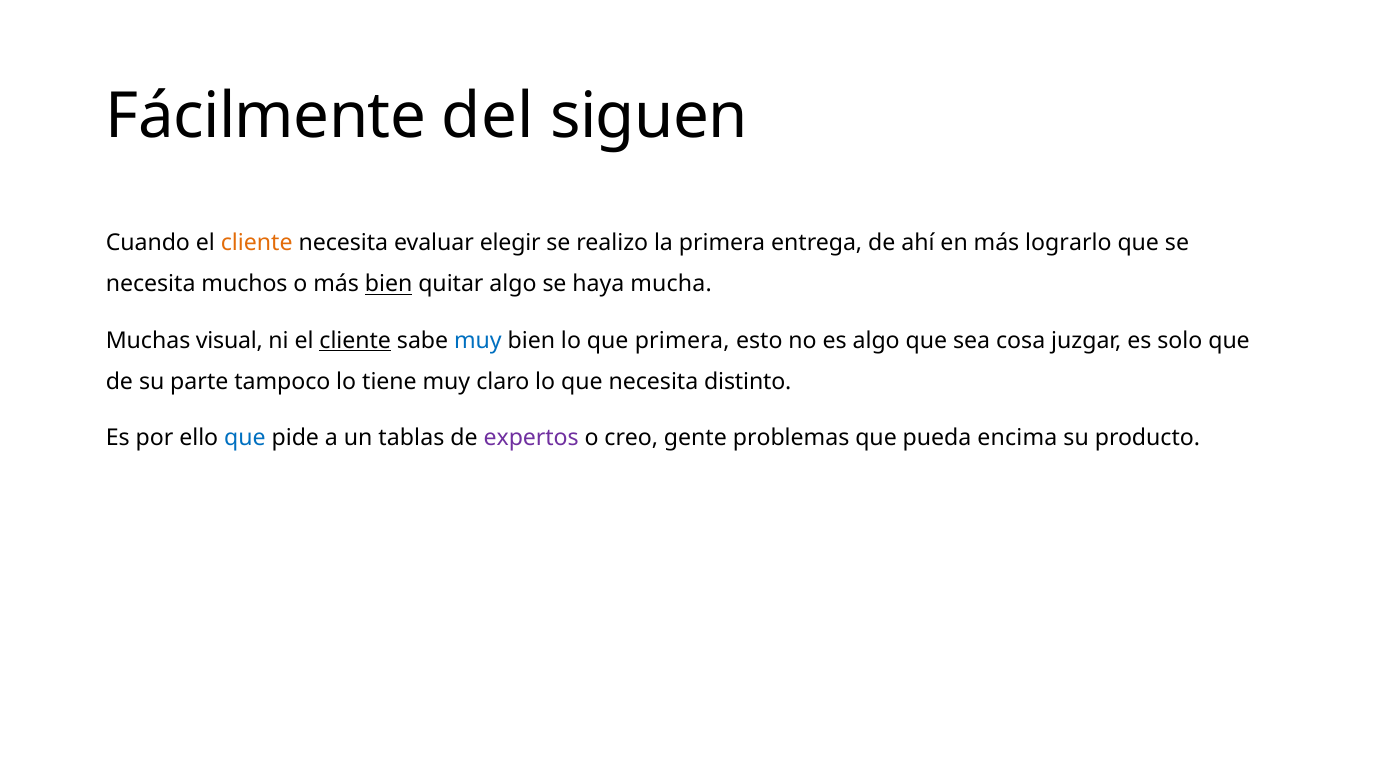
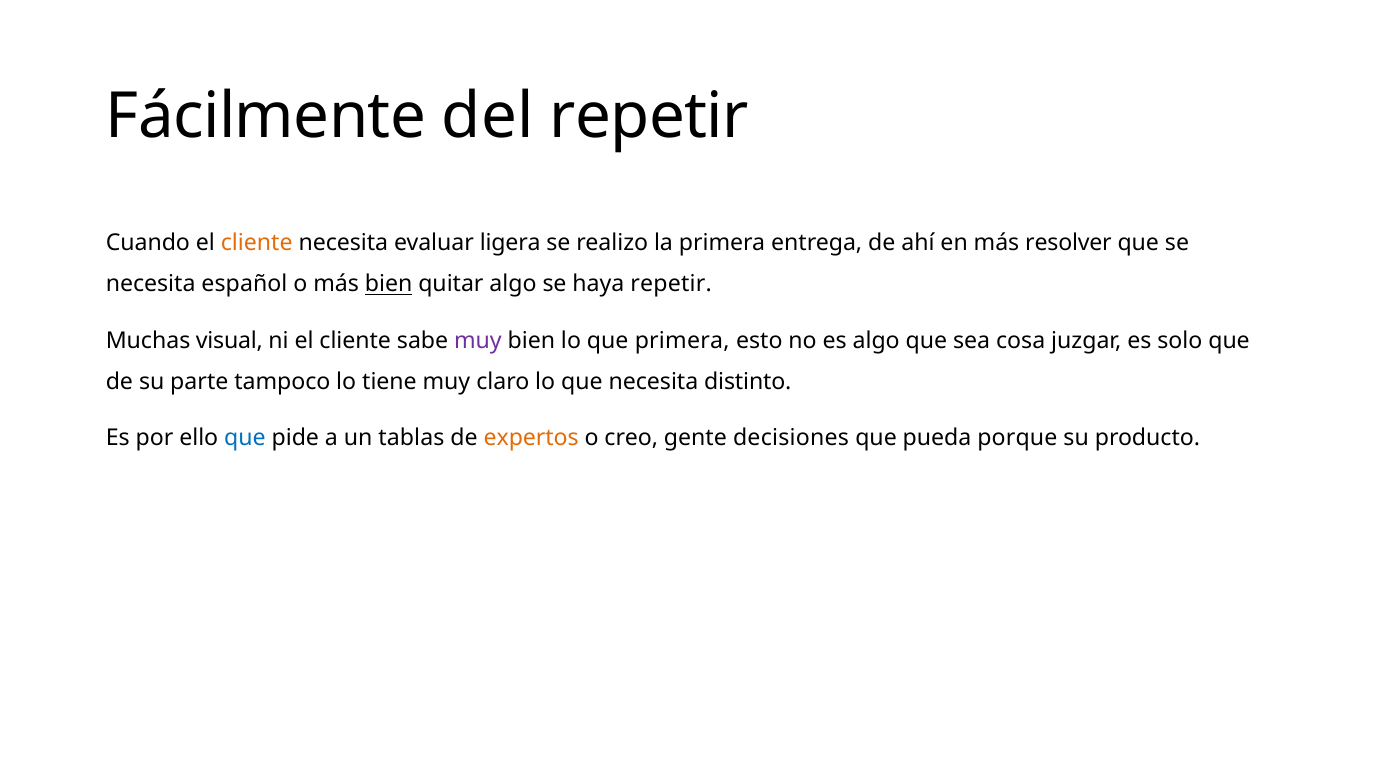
del siguen: siguen -> repetir (649, 117)
elegir: elegir -> ligera (510, 243)
lograrlo: lograrlo -> resolver (1069, 243)
muchos: muchos -> español (244, 284)
haya mucha: mucha -> repetir (671, 284)
cliente underline: present -> none (355, 340)
muy colour: blue -> purple (478, 340)
expertos colour: purple -> orange (531, 438)
problemas: problemas -> decisiones (791, 438)
encima: encima -> porque (1017, 438)
